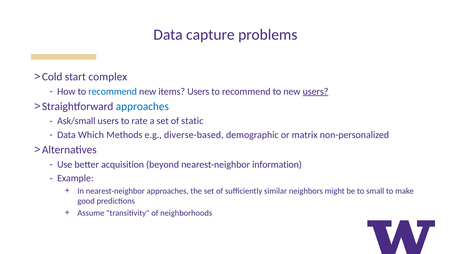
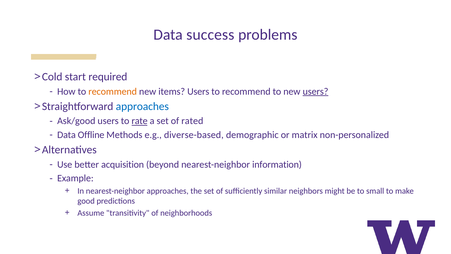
capture: capture -> success (210, 35)
complex: complex -> required (108, 77)
recommend colour: blue -> orange (113, 91)
Ask/small: Ask/small -> Ask/good (76, 121)
rate underline: none -> present (140, 121)
static: static -> rated (192, 121)
Which: Which -> Offline (91, 135)
